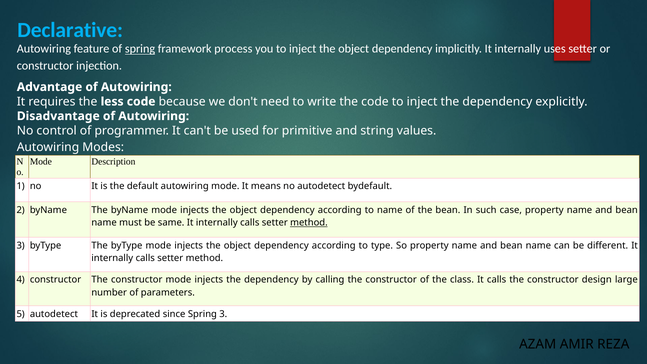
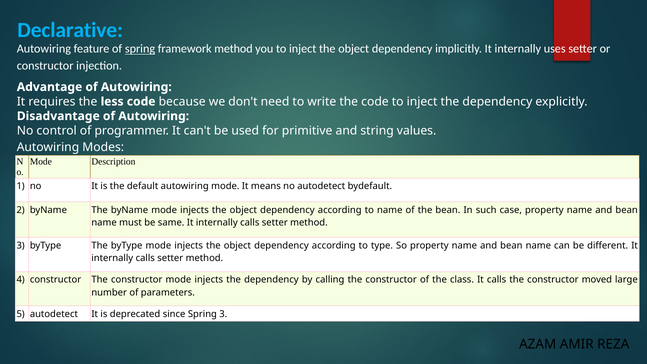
framework process: process -> method (233, 49)
method underline: present -> none (309, 223)
design: design -> moved (597, 280)
